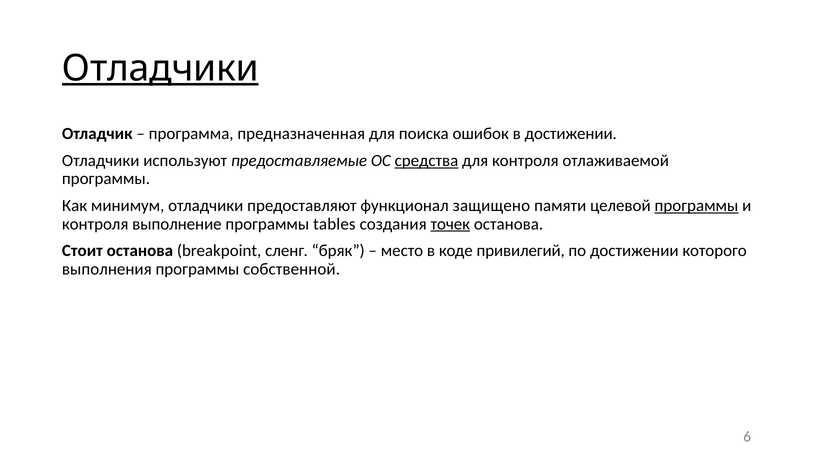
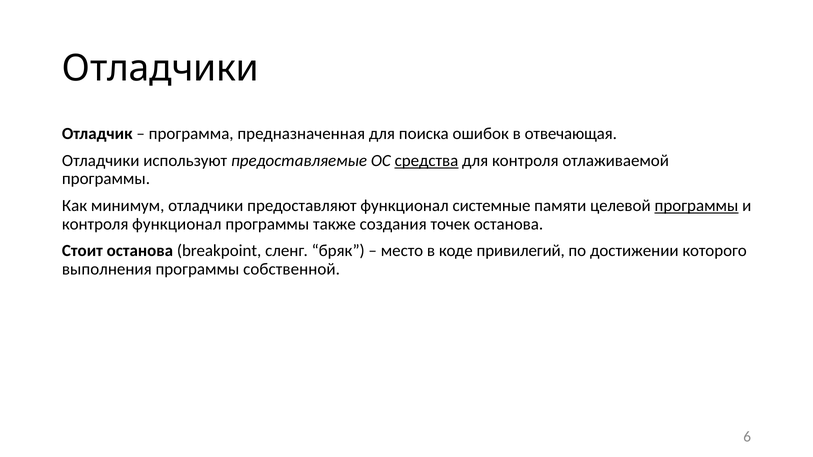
Отладчики underline: present -> none (160, 68)
в достижении: достижении -> отвечающая (571, 134)
защищено: защищено -> системные (492, 206)
контроля выполнение: выполнение -> функционал (177, 224)
tables: tables -> также (334, 224)
точек underline: present -> none (450, 224)
